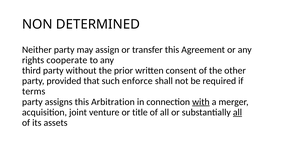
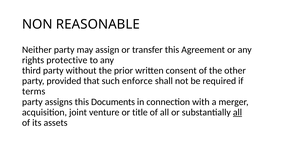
DETERMINED: DETERMINED -> REASONABLE (98, 24)
cooperate: cooperate -> protective (67, 60)
Arbitration: Arbitration -> Documents (113, 102)
with underline: present -> none (201, 102)
